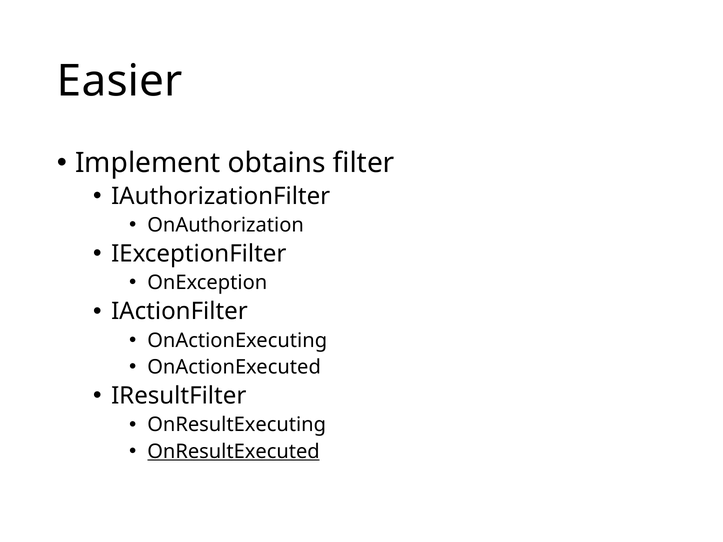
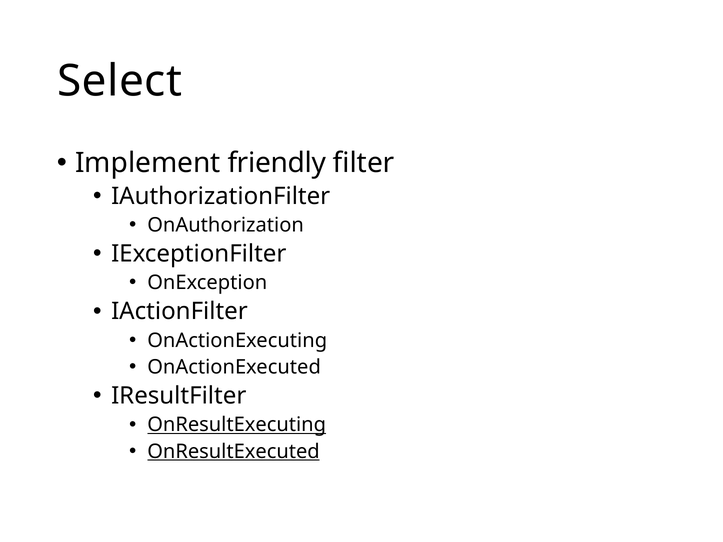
Easier: Easier -> Select (120, 81)
obtains: obtains -> friendly (277, 163)
OnResultExecuting underline: none -> present (237, 425)
